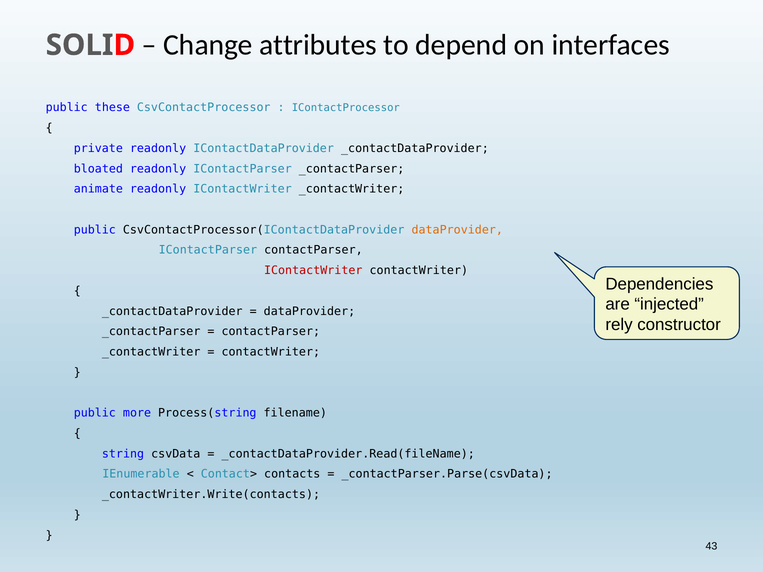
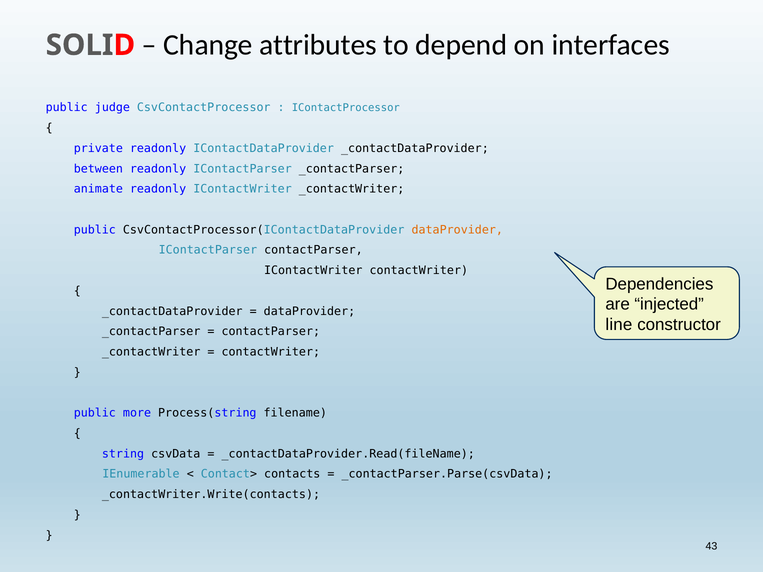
these: these -> judge (112, 108)
bloated: bloated -> between (98, 169)
IContactWriter colour: red -> black (313, 271)
rely: rely -> line (619, 325)
